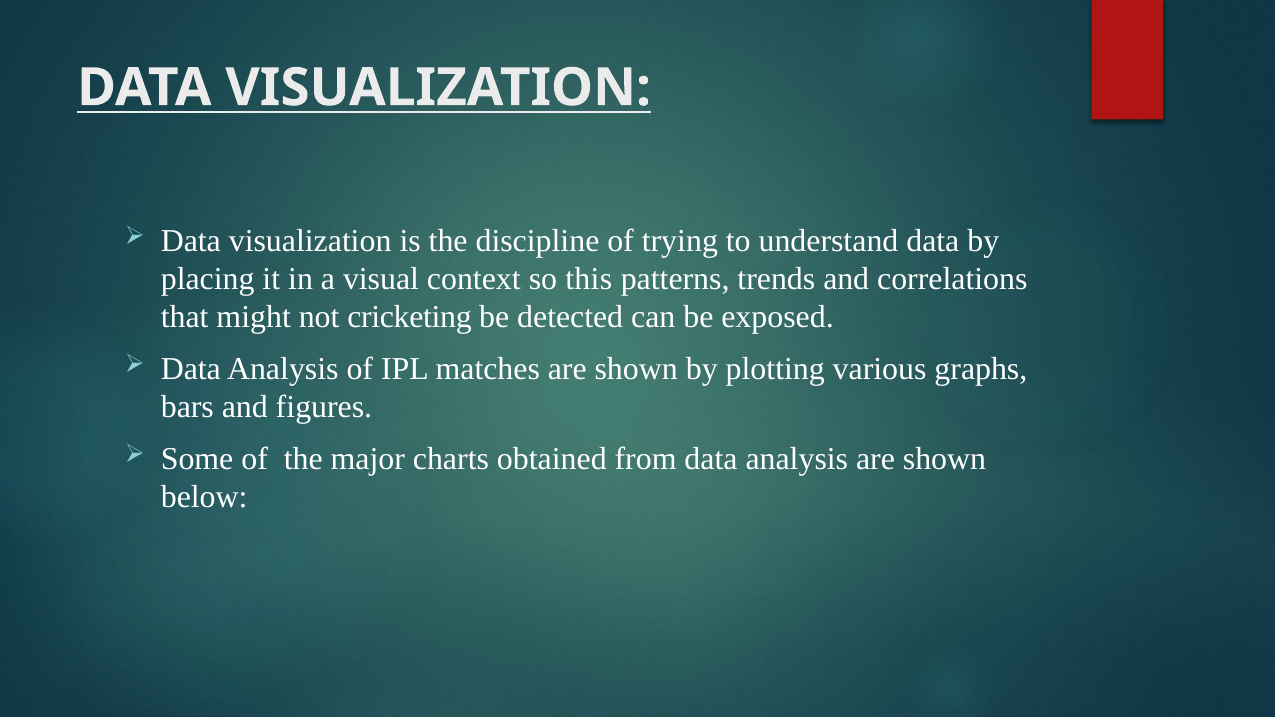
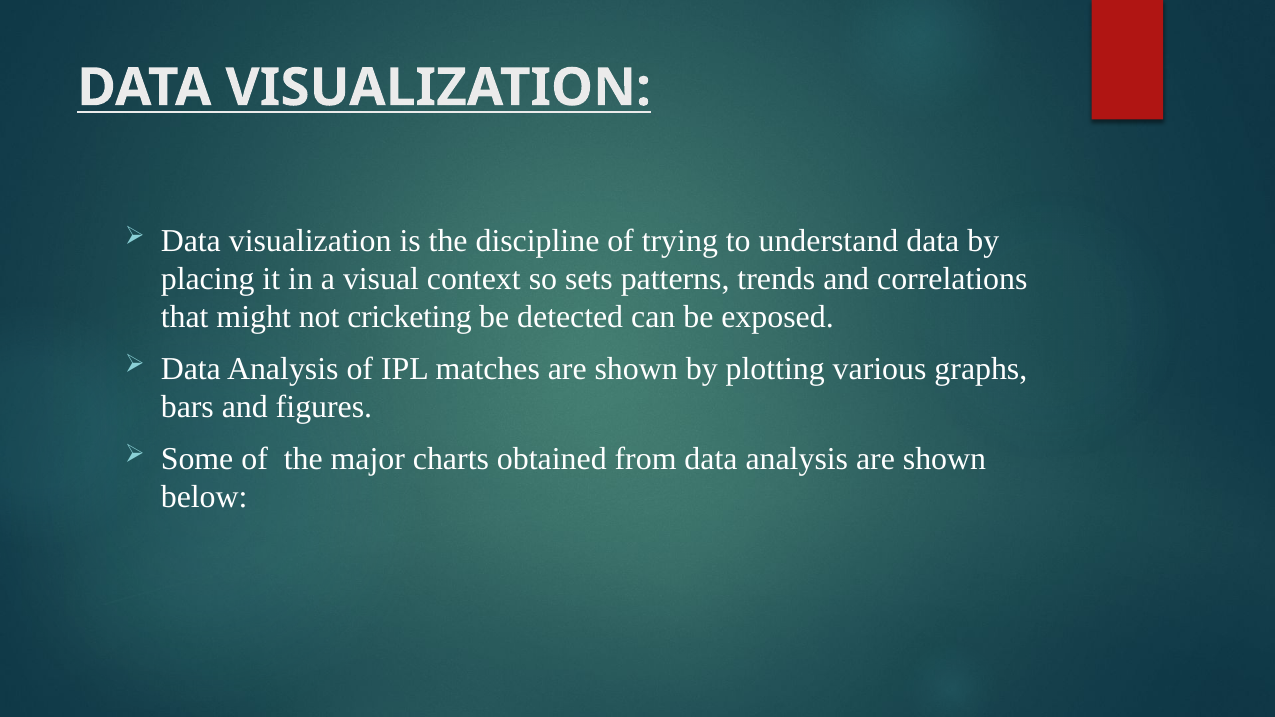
this: this -> sets (589, 279)
